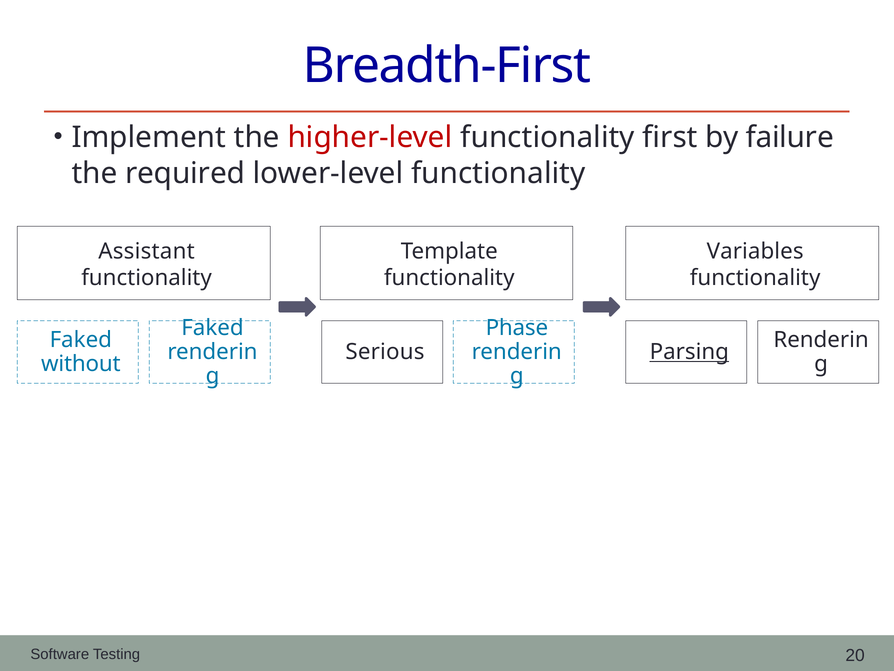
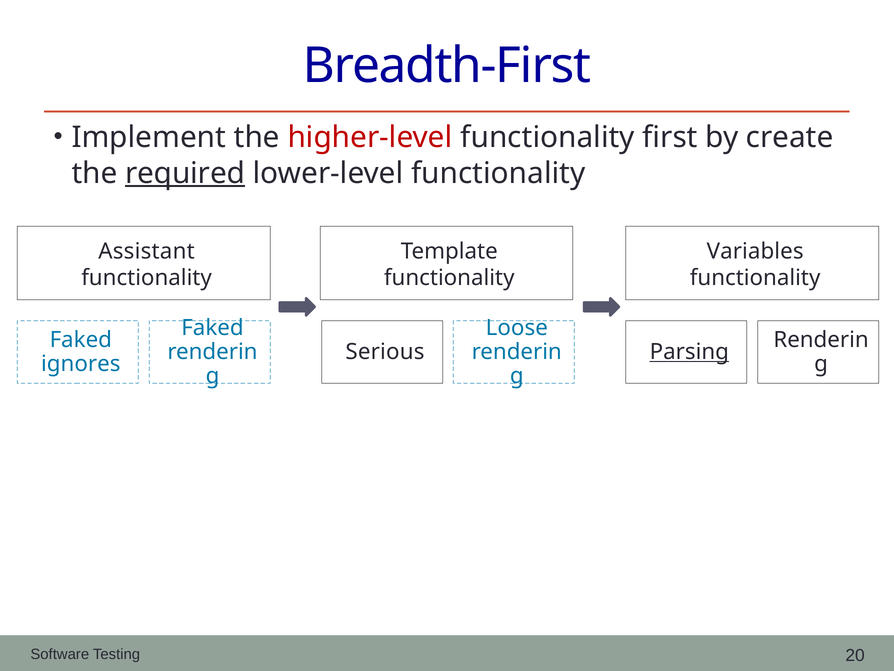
failure: failure -> create (790, 137)
required underline: none -> present (185, 173)
Phase: Phase -> Loose (517, 327)
without: without -> ignores (81, 364)
